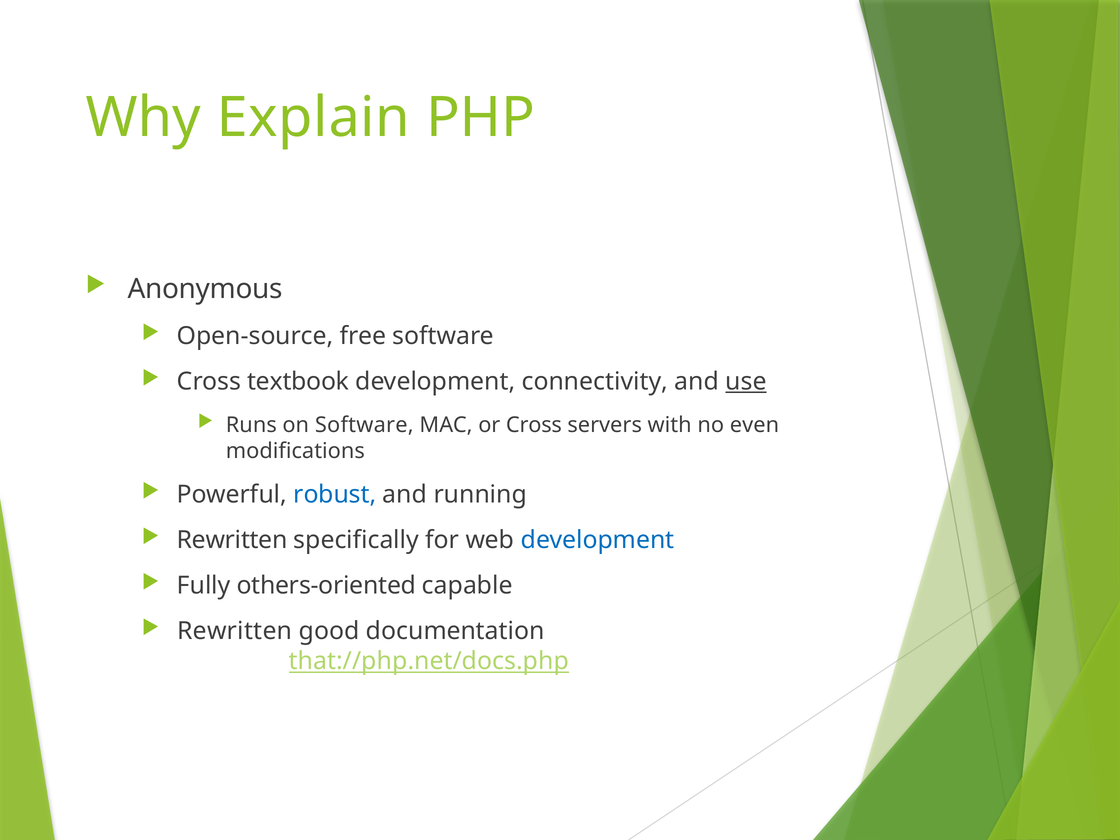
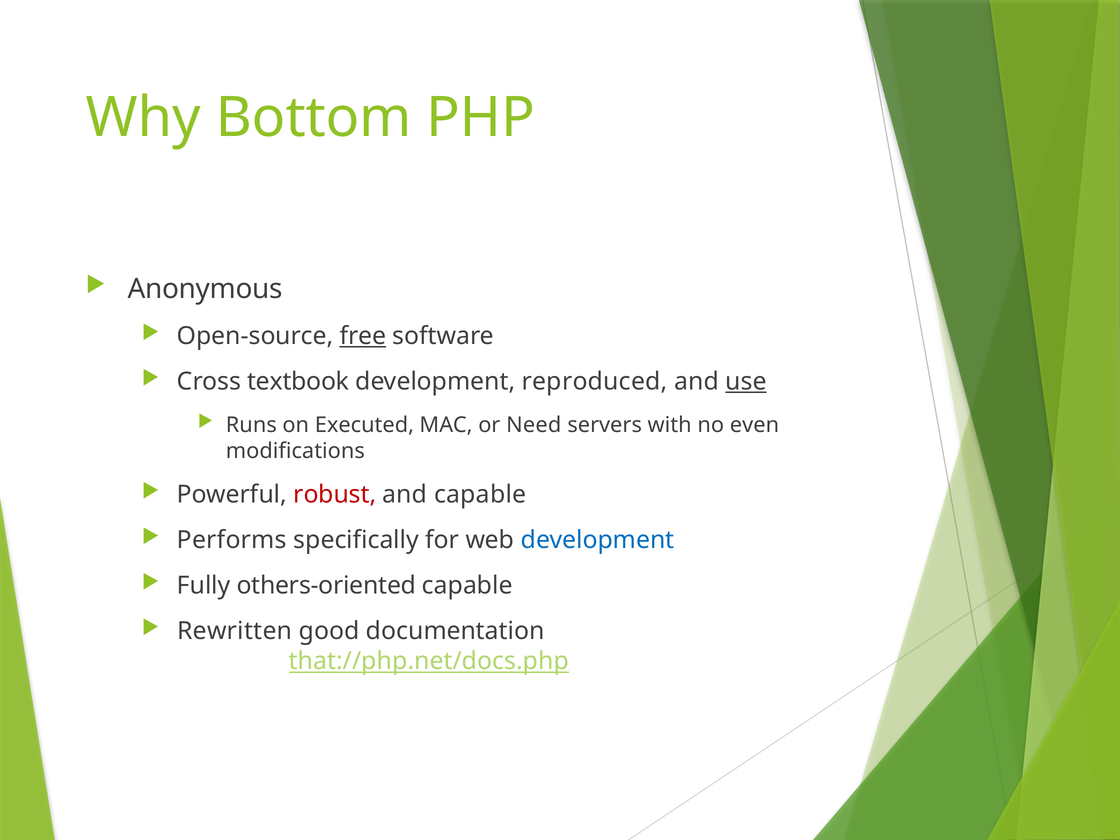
Explain: Explain -> Bottom (314, 118)
free underline: none -> present (363, 336)
connectivity: connectivity -> reproduced (595, 382)
on Software: Software -> Executed (364, 425)
or Cross: Cross -> Need (534, 425)
robust colour: blue -> red (335, 495)
and running: running -> capable (480, 495)
Rewritten: Rewritten -> Performs (232, 540)
